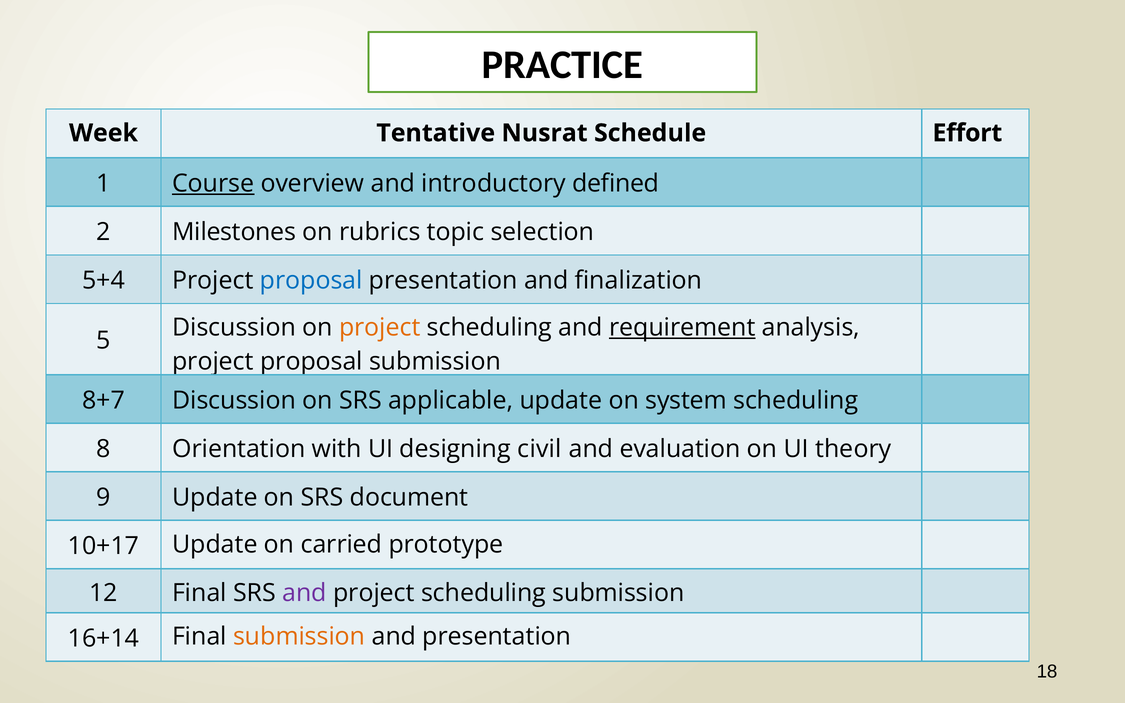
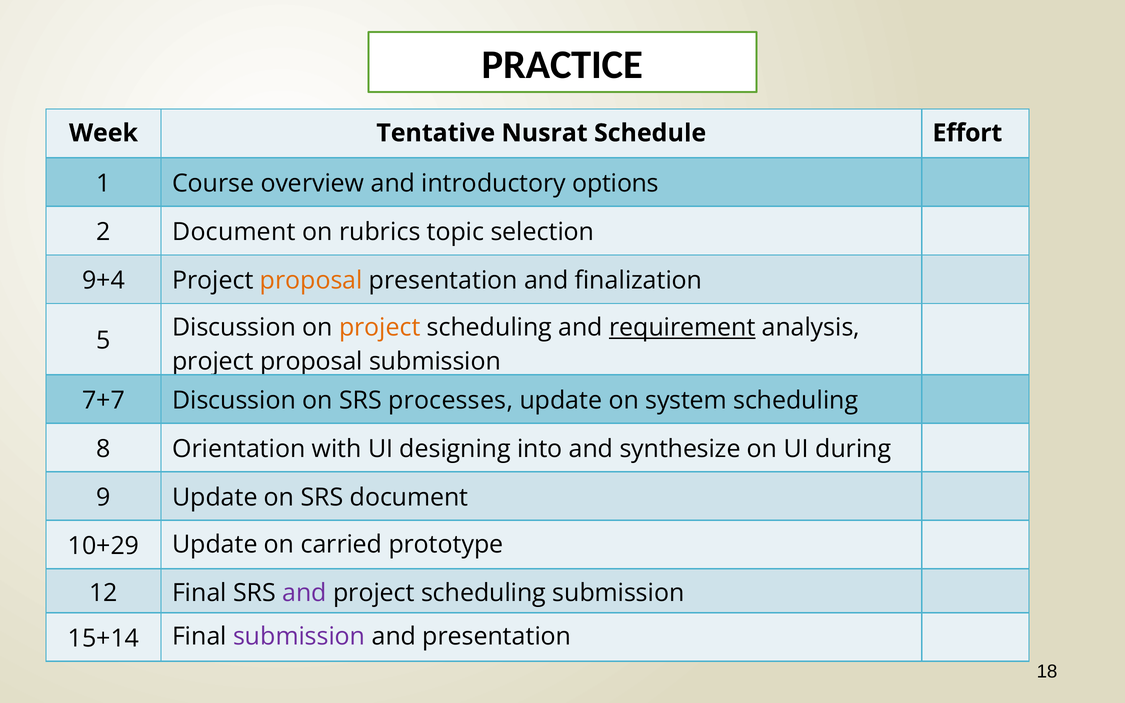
Course underline: present -> none (213, 184)
defined: defined -> options (616, 184)
2 Milestones: Milestones -> Document (234, 232)
5+4: 5+4 -> 9+4 (103, 281)
proposal colour: blue -> orange (311, 281)
8+7: 8+7 -> 7+7 (103, 400)
applicable: applicable -> processes (451, 400)
civil: civil -> into (540, 449)
evaluation: evaluation -> synthesize (680, 449)
theory: theory -> during (853, 449)
10+17: 10+17 -> 10+29 (103, 546)
16+14: 16+14 -> 15+14 (103, 638)
submission colour: orange -> purple (299, 637)
